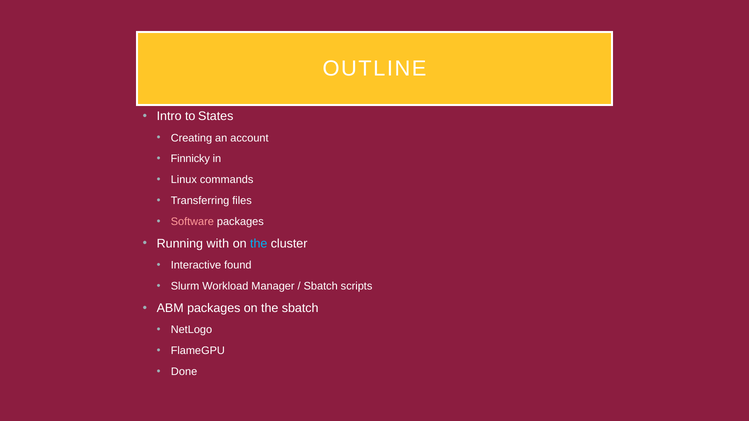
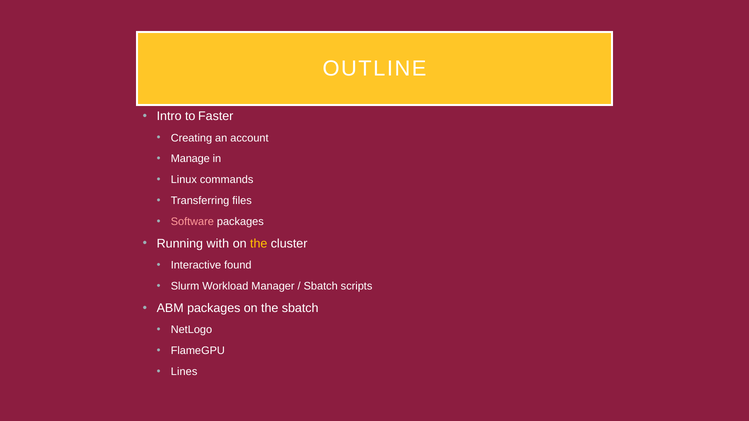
States: States -> Faster (216, 116)
Finnicky: Finnicky -> Manage (190, 159)
the colour: light blue -> yellow (259, 244)
Done: Done -> Lines (184, 372)
